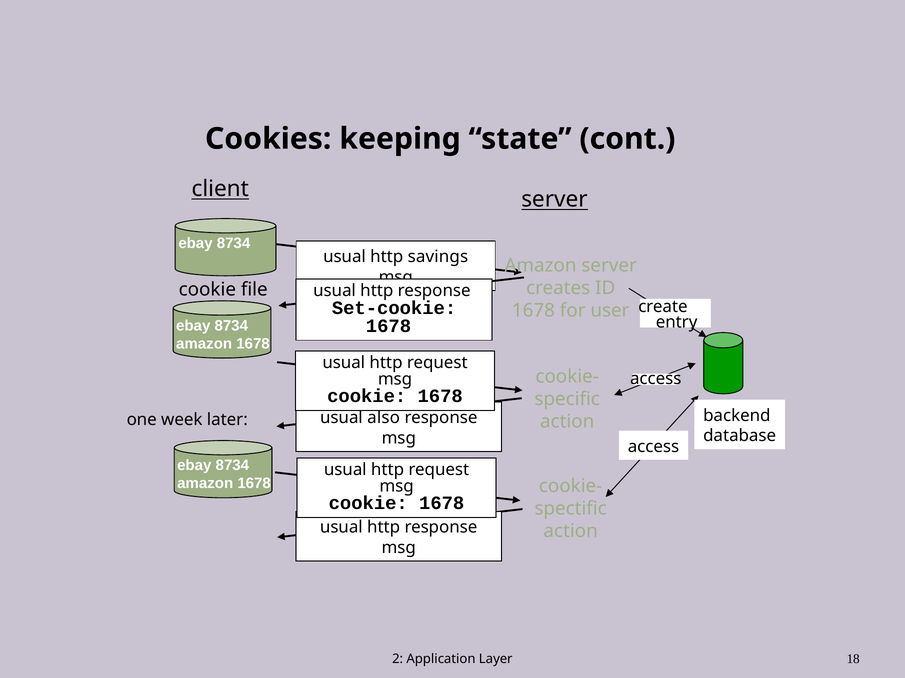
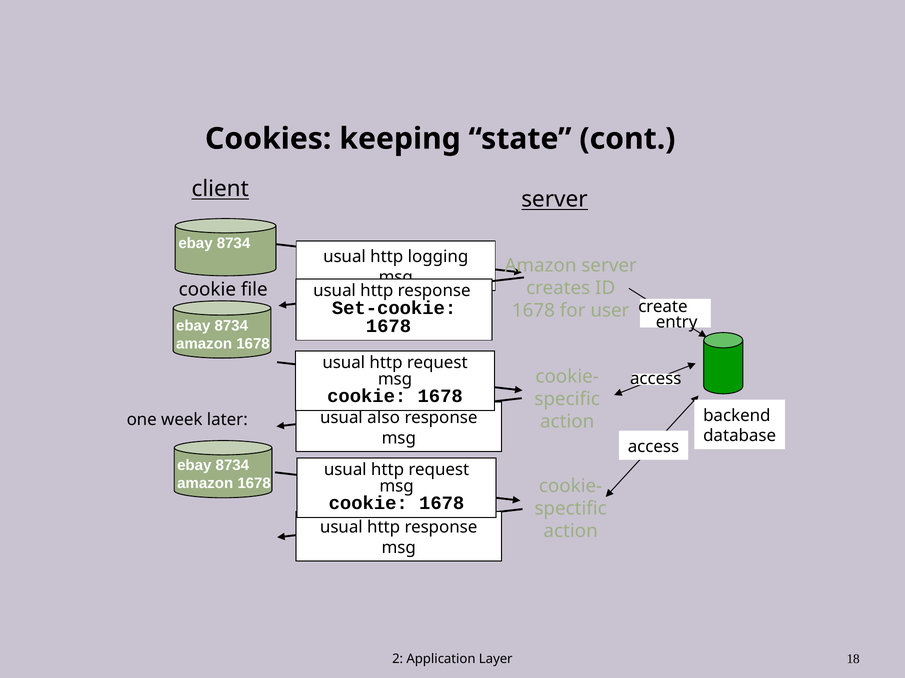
savings: savings -> logging (438, 257)
